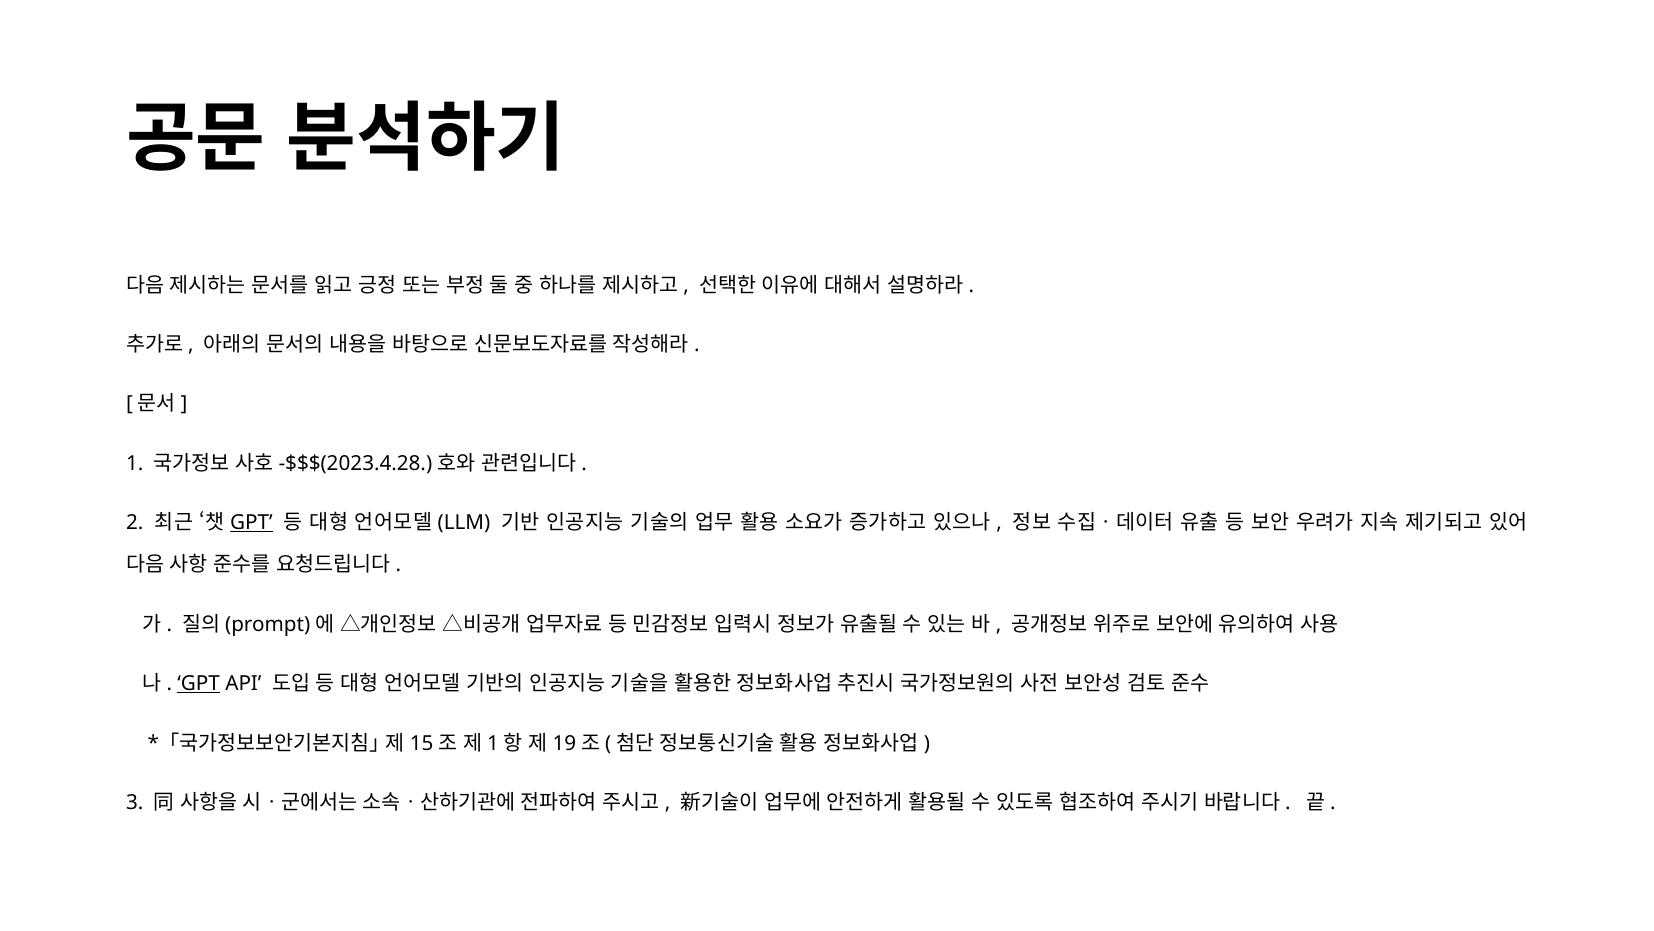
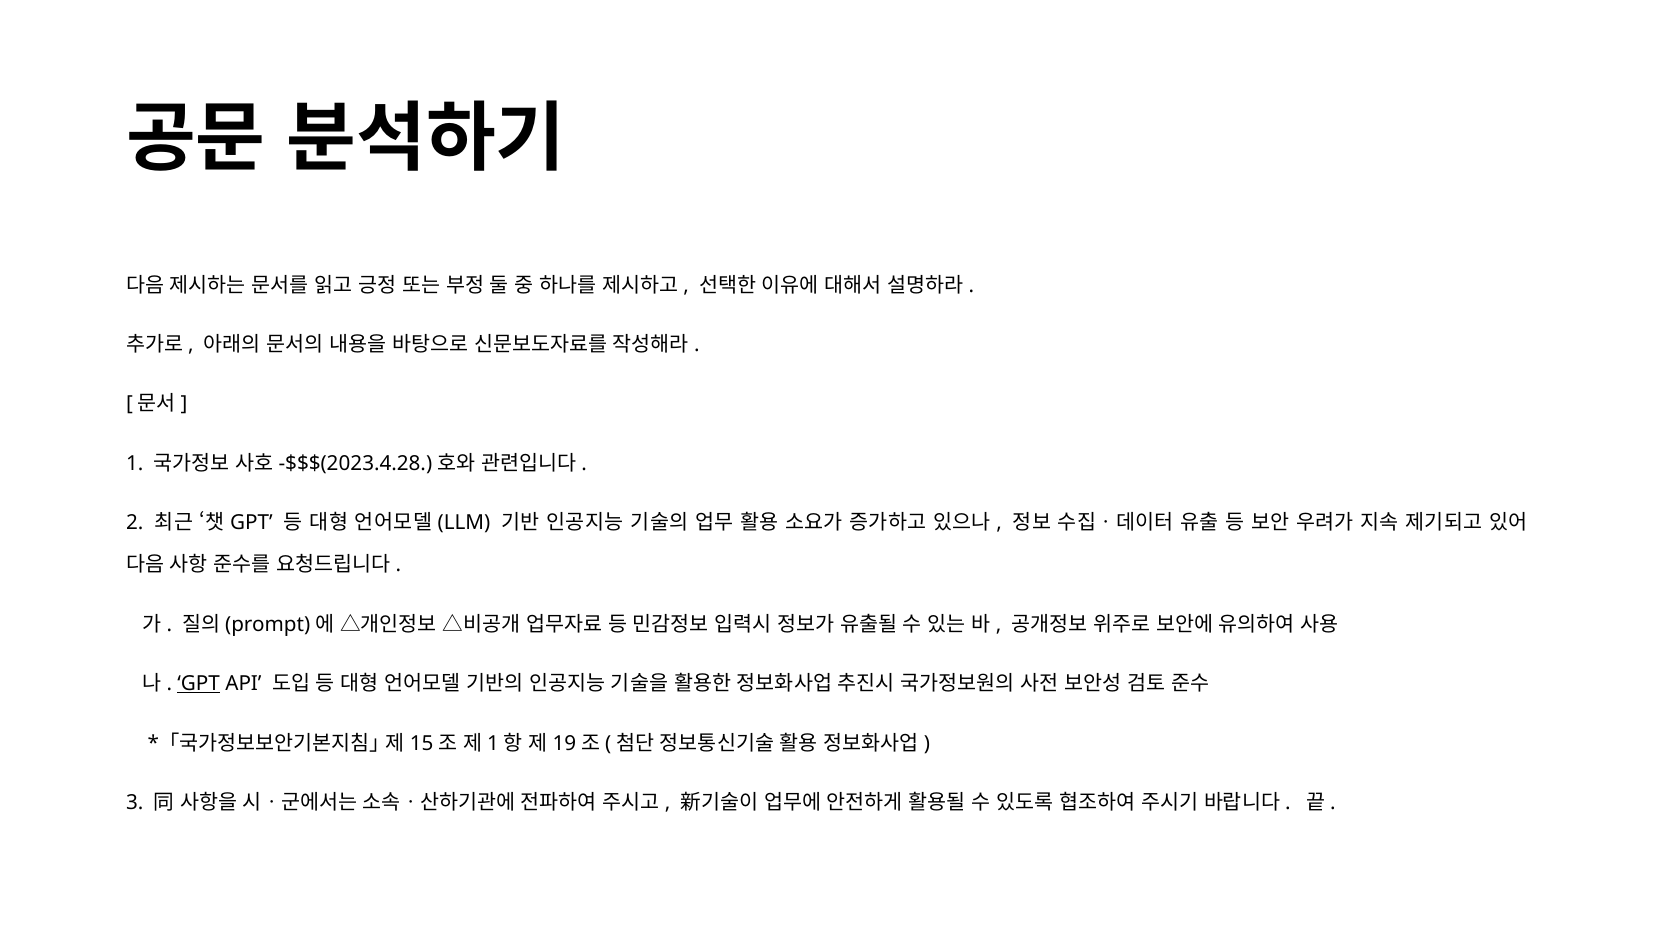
GPT underline: present -> none (251, 523)
